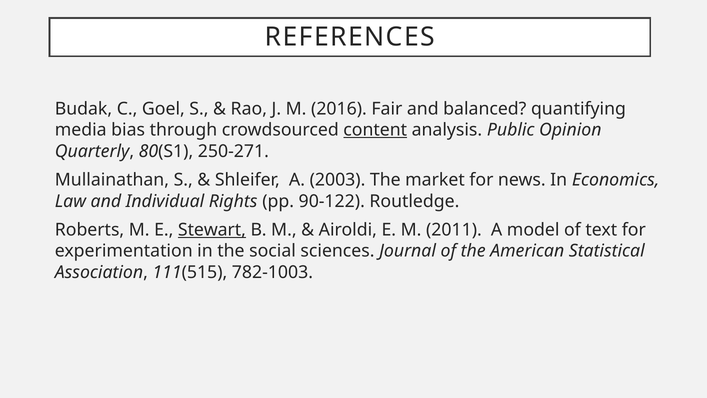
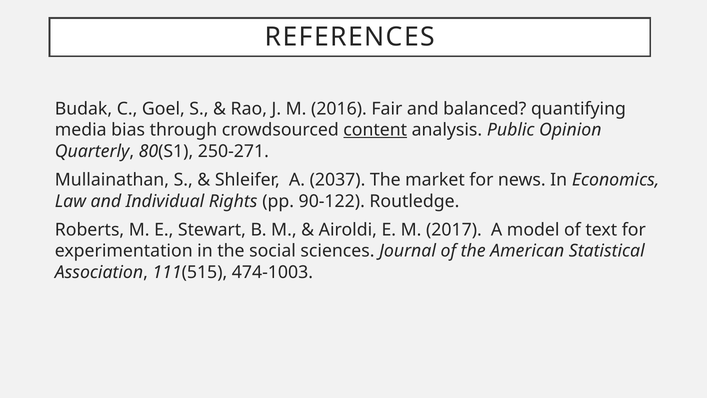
2003: 2003 -> 2037 (338, 180)
Stewart underline: present -> none (212, 230)
2011: 2011 -> 2017 (454, 230)
782-1003: 782-1003 -> 474-1003 (272, 272)
